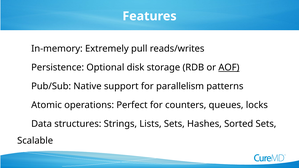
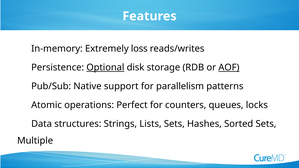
pull: pull -> loss (139, 49)
Optional underline: none -> present (105, 68)
Scalable: Scalable -> Multiple (35, 141)
